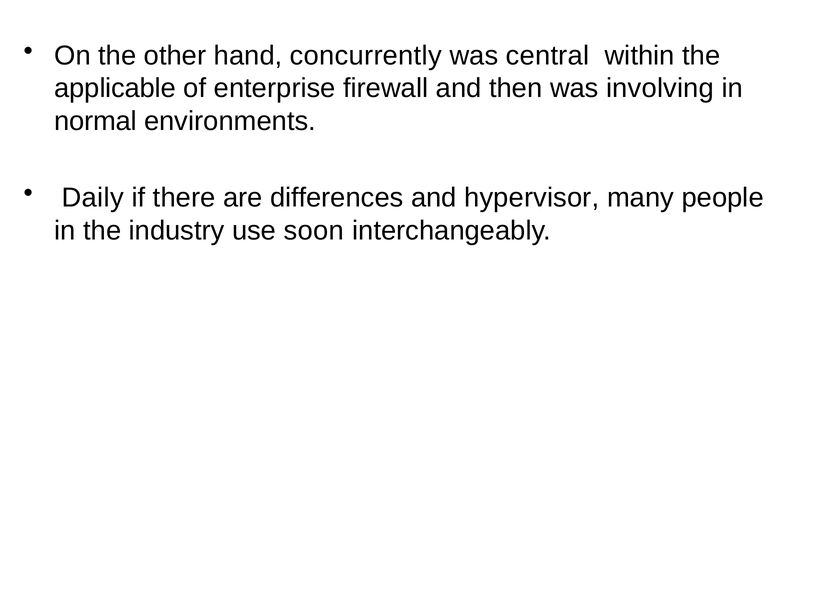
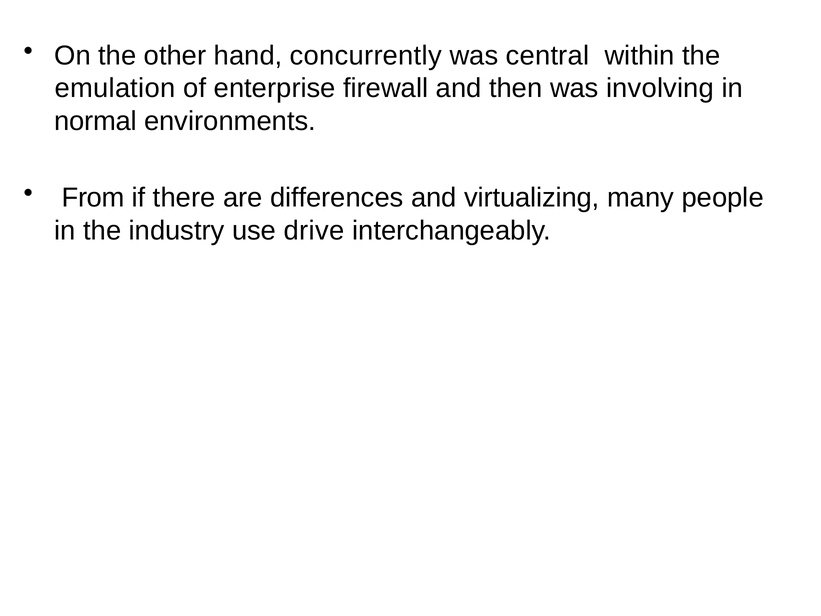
applicable: applicable -> emulation (115, 88)
Daily: Daily -> From (93, 198)
hypervisor: hypervisor -> virtualizing (532, 198)
soon: soon -> drive (314, 231)
